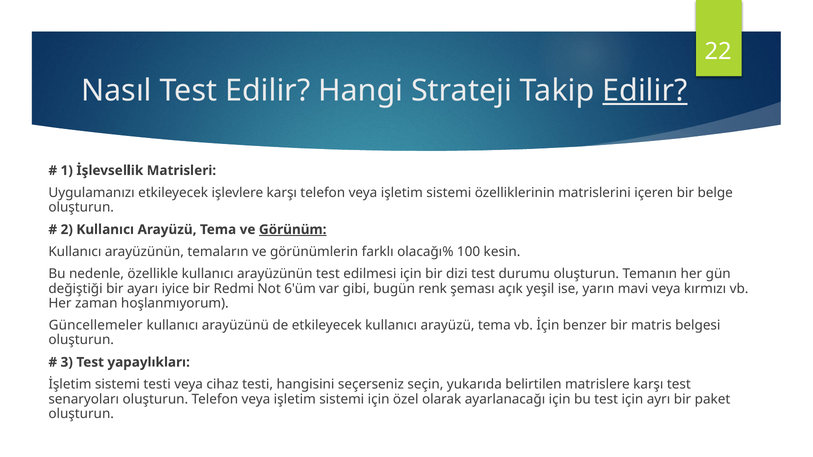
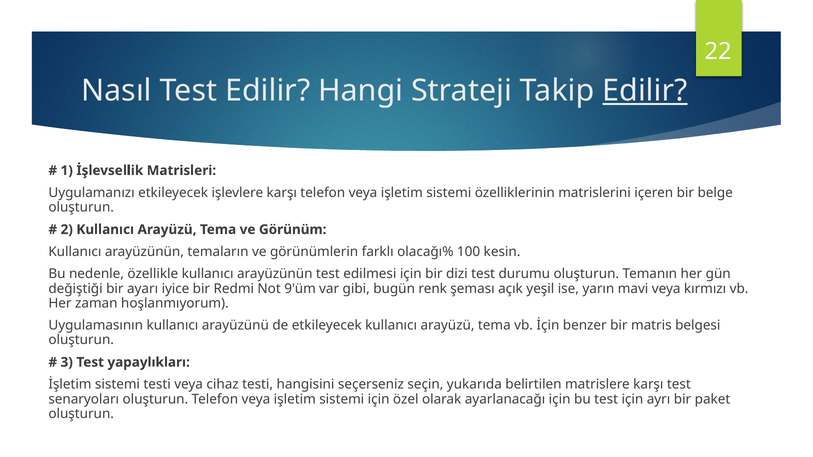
Görünüm underline: present -> none (293, 230)
6'üm: 6'üm -> 9'üm (300, 289)
Güncellemeler: Güncellemeler -> Uygulamasının (96, 326)
